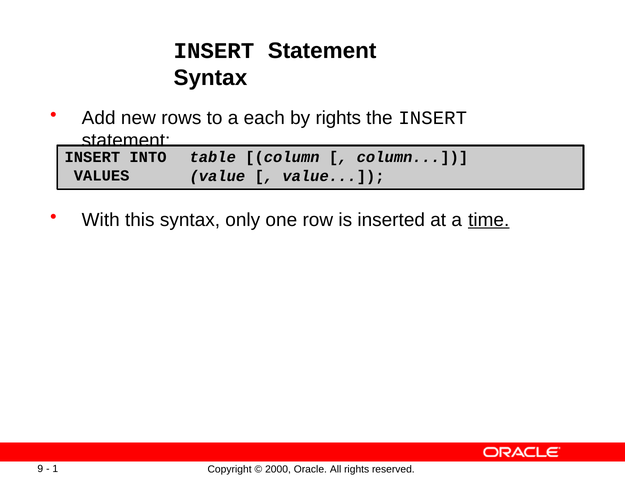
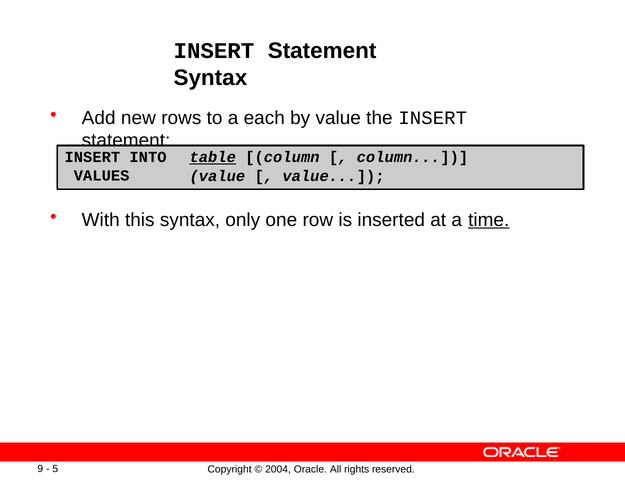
by rights: rights -> value (338, 118)
table underline: none -> present (213, 157)
1: 1 -> 5 (55, 469)
2000: 2000 -> 2004 (278, 469)
